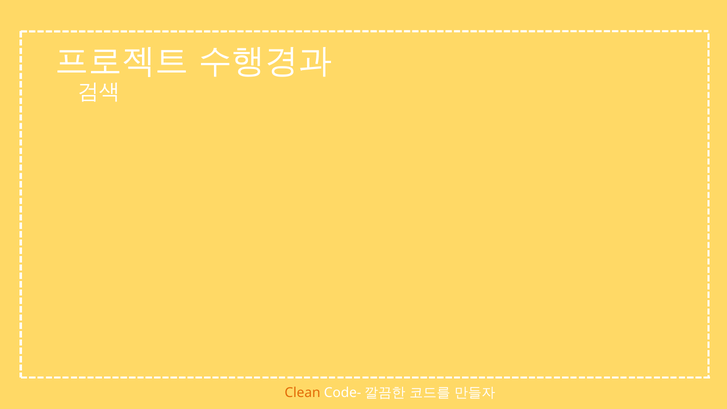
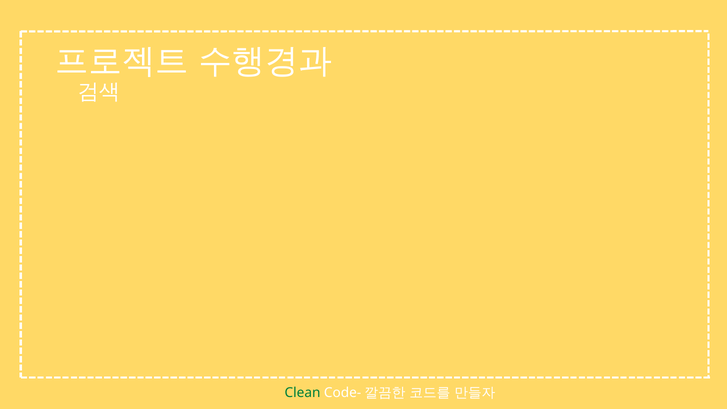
Clean colour: orange -> green (303, 393)
